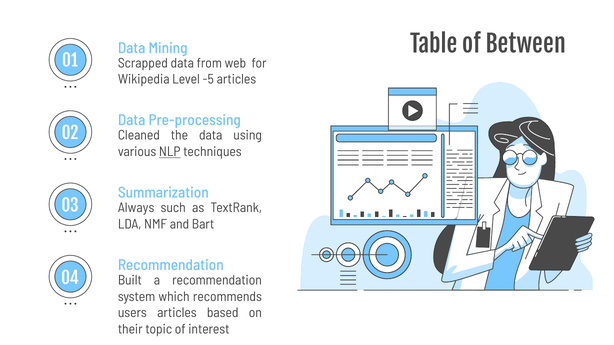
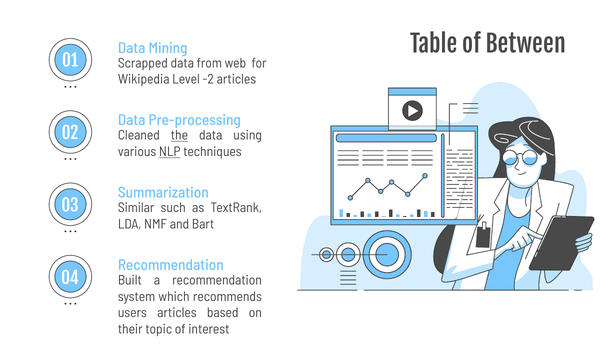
-5: -5 -> -2 (208, 80)
the underline: none -> present (179, 136)
Always: Always -> Similar (136, 208)
